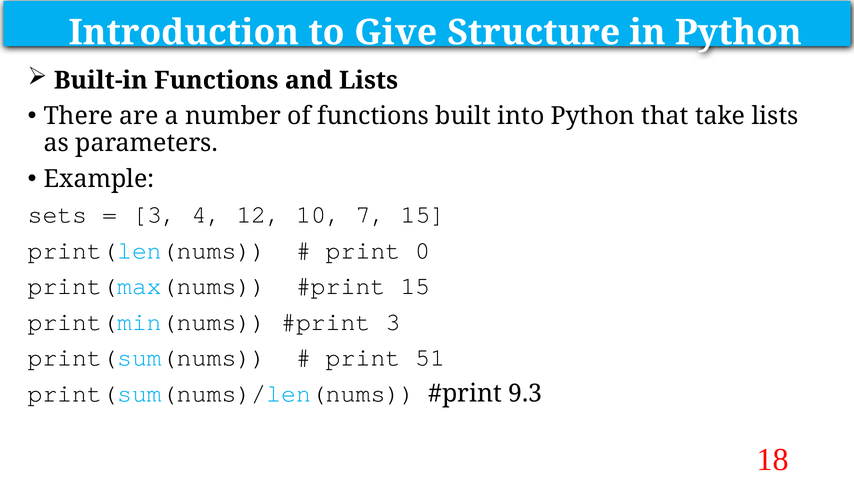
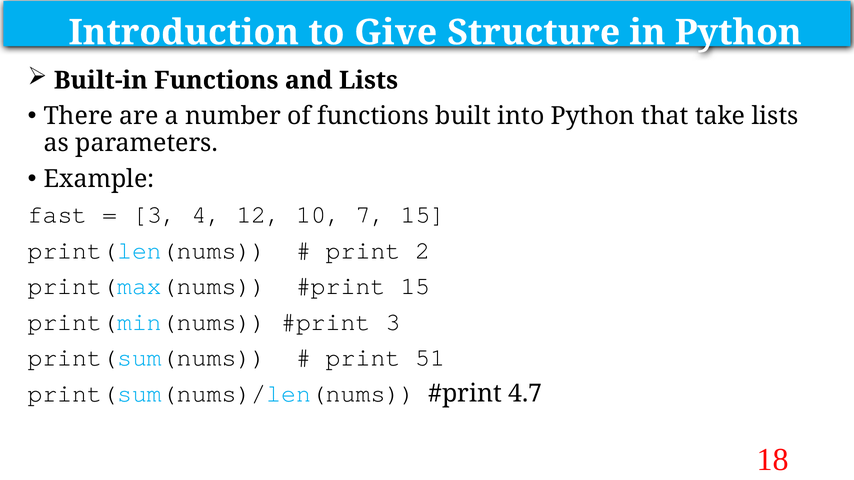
sets: sets -> fast (58, 215)
0: 0 -> 2 (423, 251)
9.3: 9.3 -> 4.7 (525, 394)
